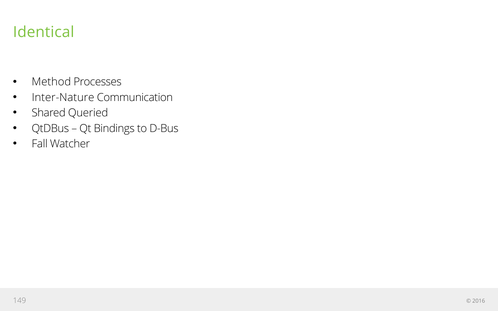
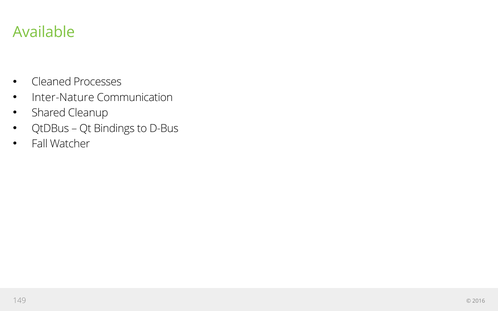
Identical: Identical -> Available (44, 32)
Method: Method -> Cleaned (51, 82)
Queried: Queried -> Cleanup (88, 113)
